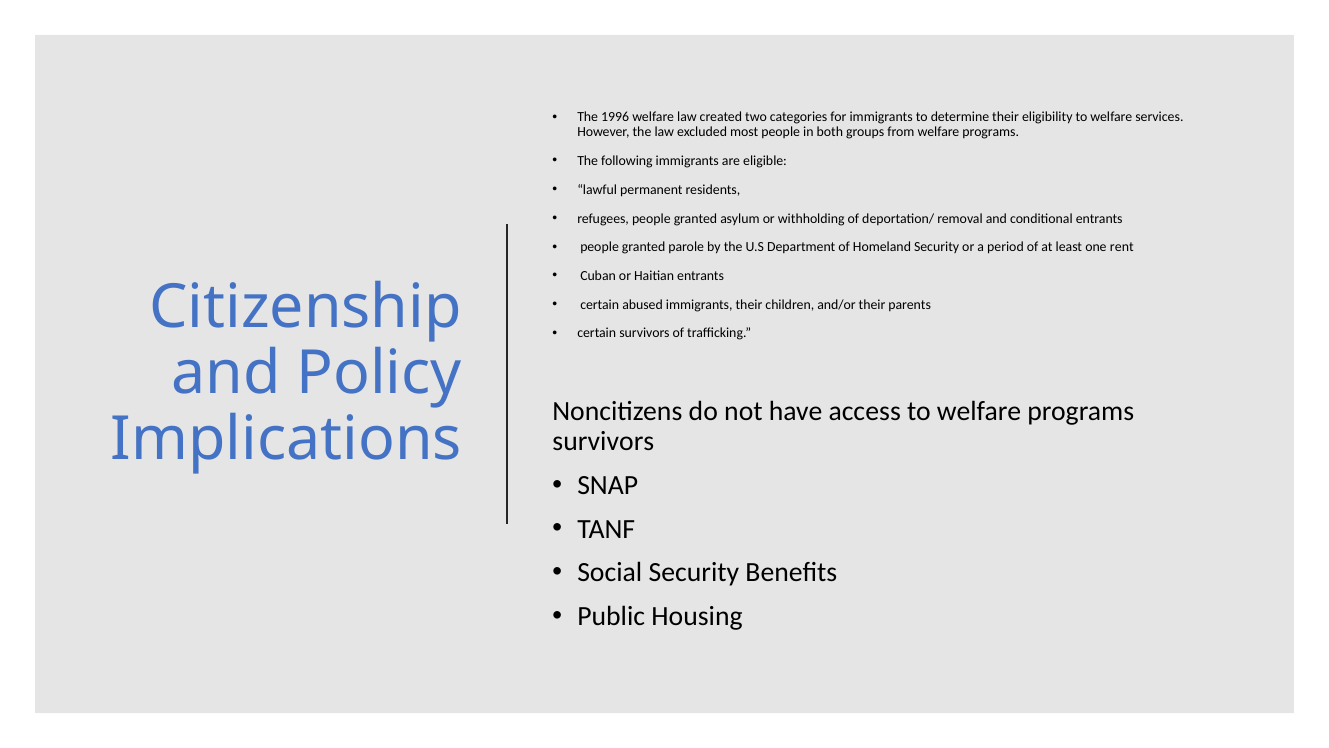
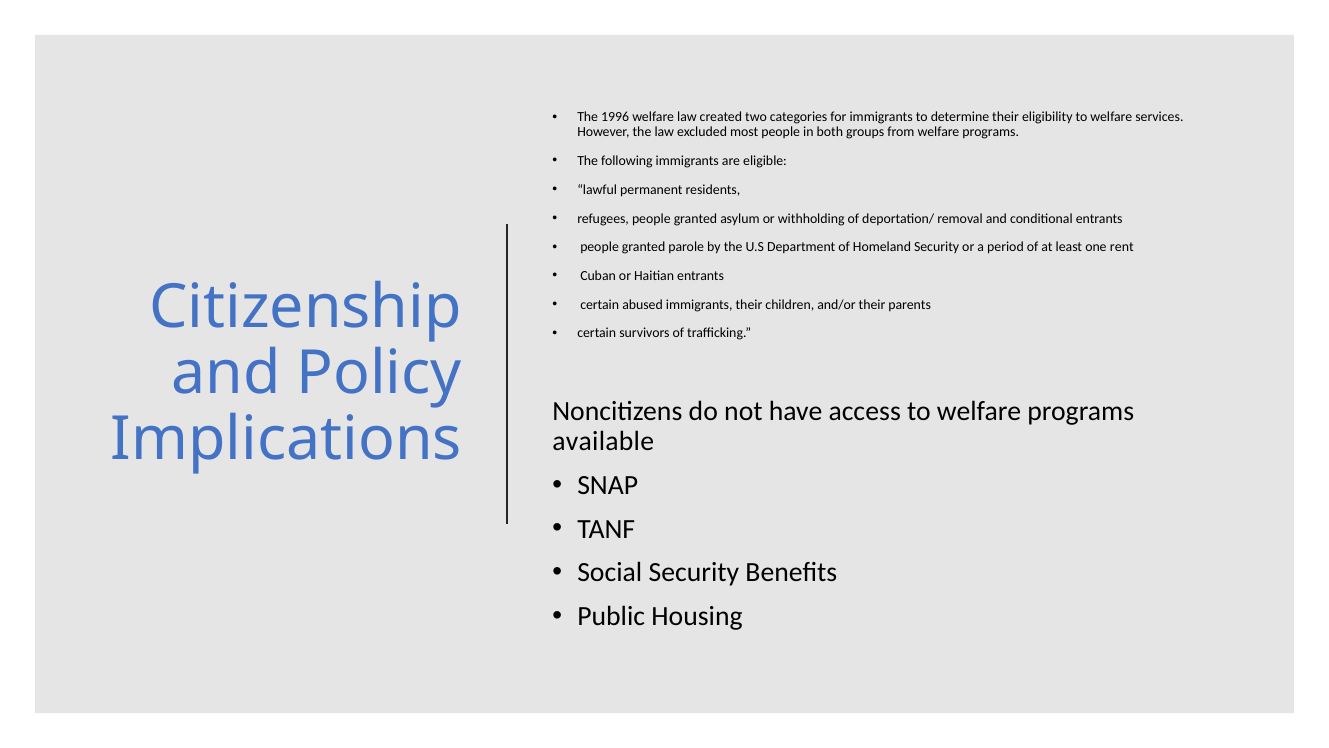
survivors: survivors -> available (603, 441)
